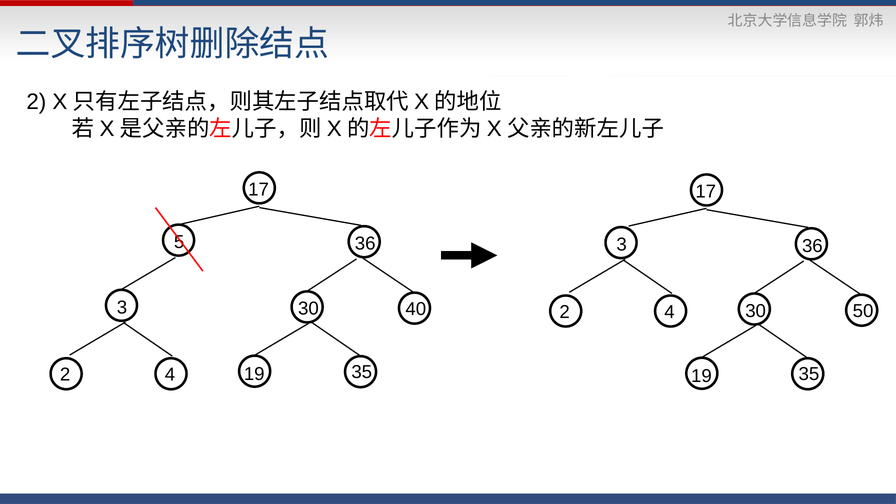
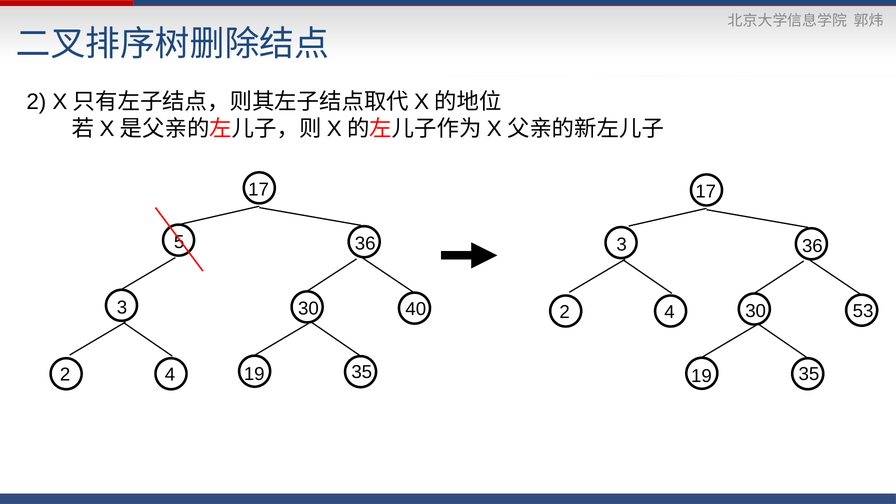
50: 50 -> 53 (863, 311)
